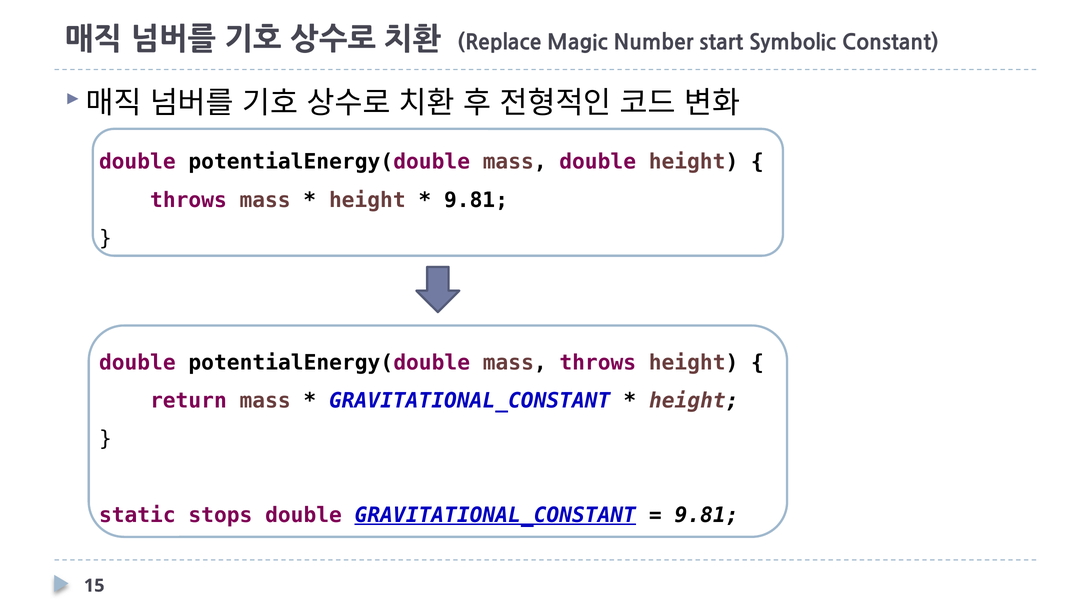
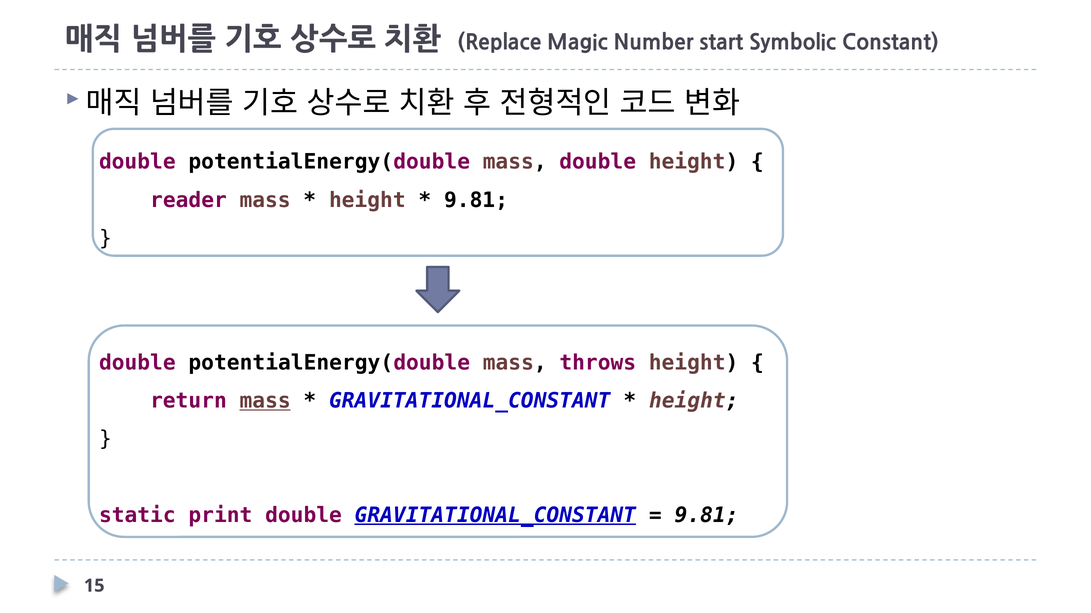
throws: throws -> reader (188, 200)
mass underline: none -> present (265, 401)
stops: stops -> print (220, 516)
